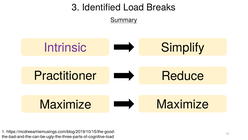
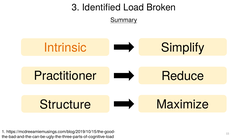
Breaks: Breaks -> Broken (161, 7)
Intrinsic colour: purple -> orange (65, 47)
Maximize: Maximize -> Structure (65, 104)
